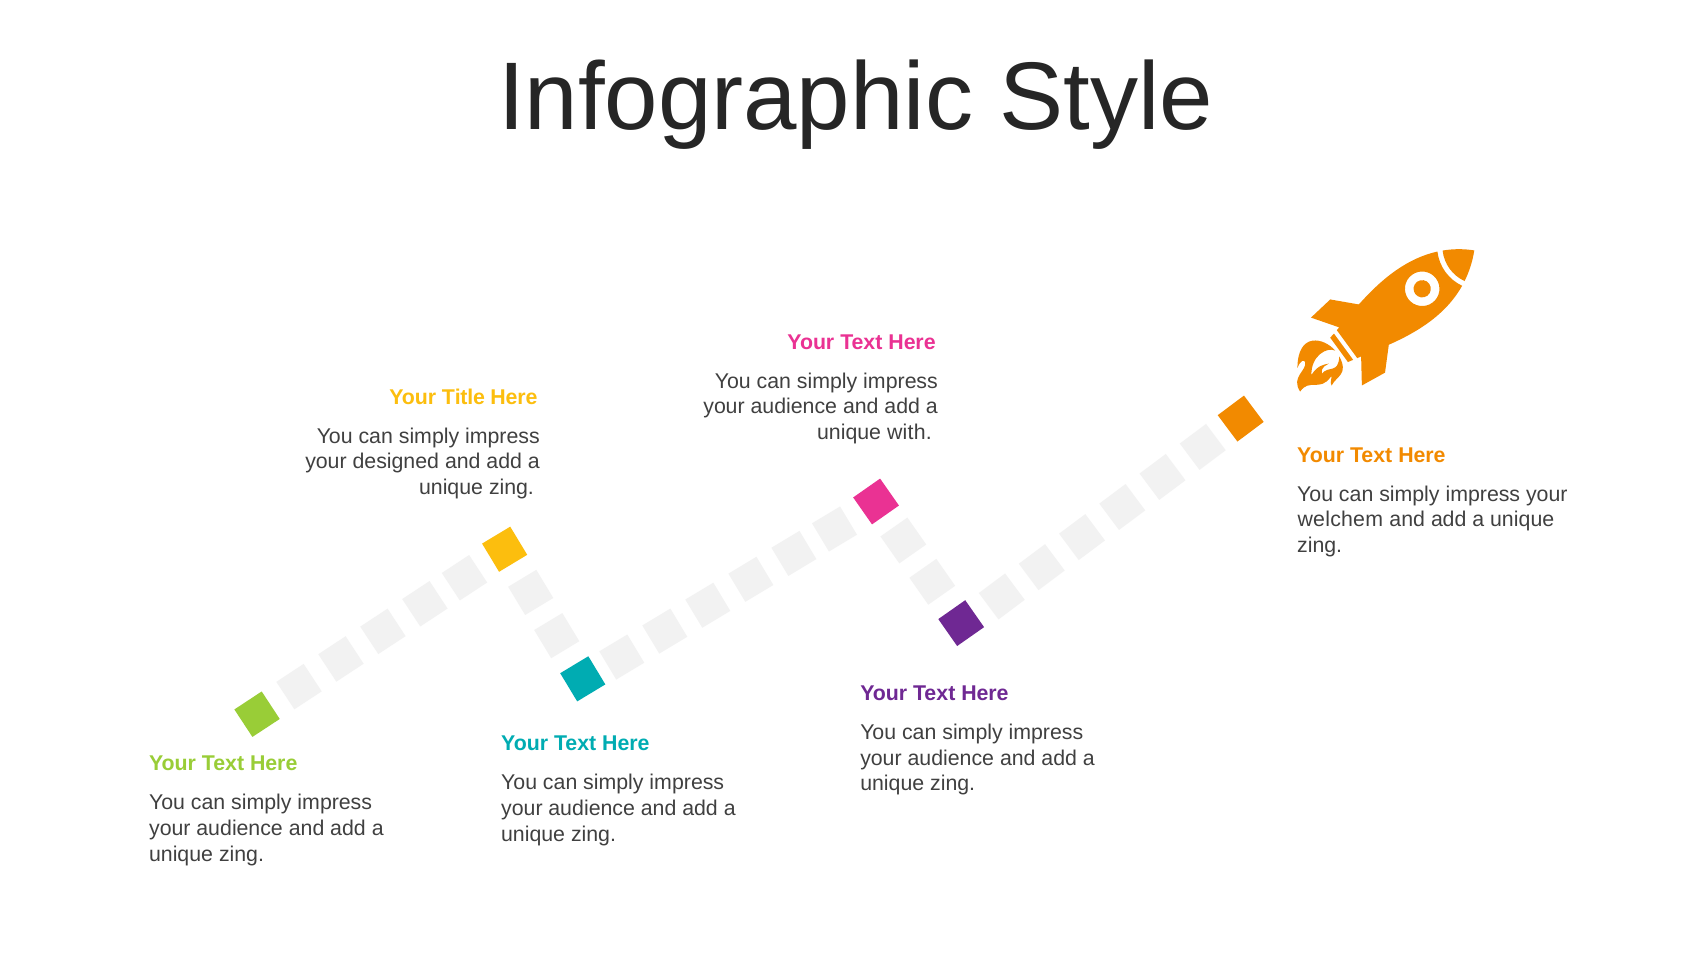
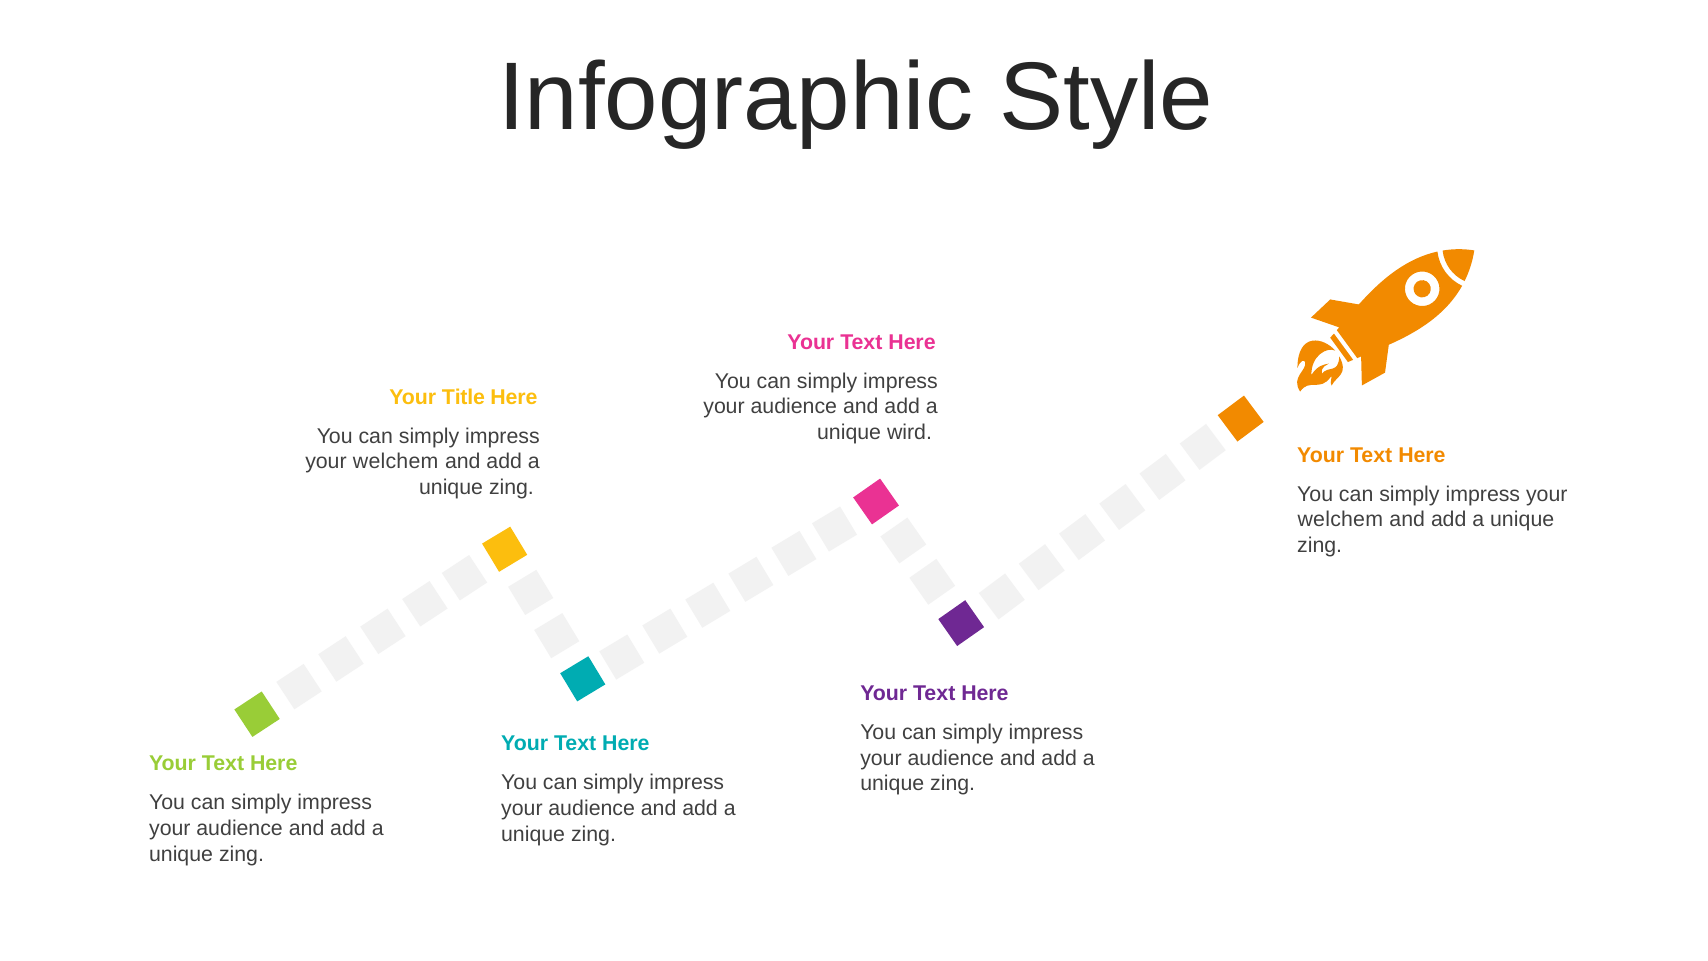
with: with -> wird (910, 432)
designed: designed -> welchem (396, 462)
